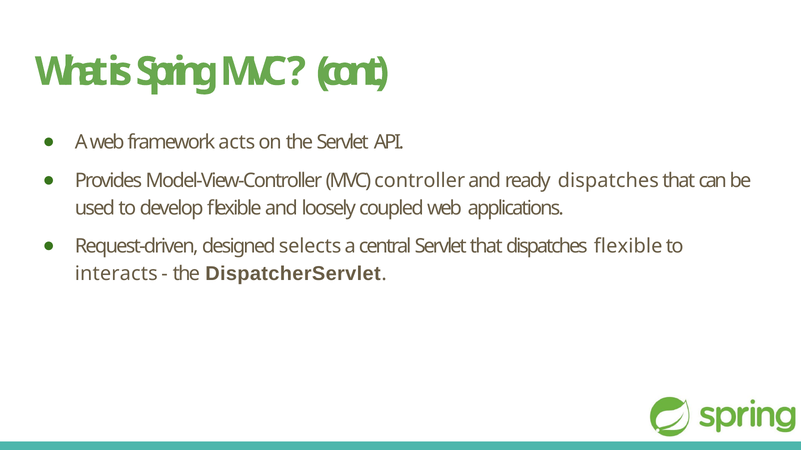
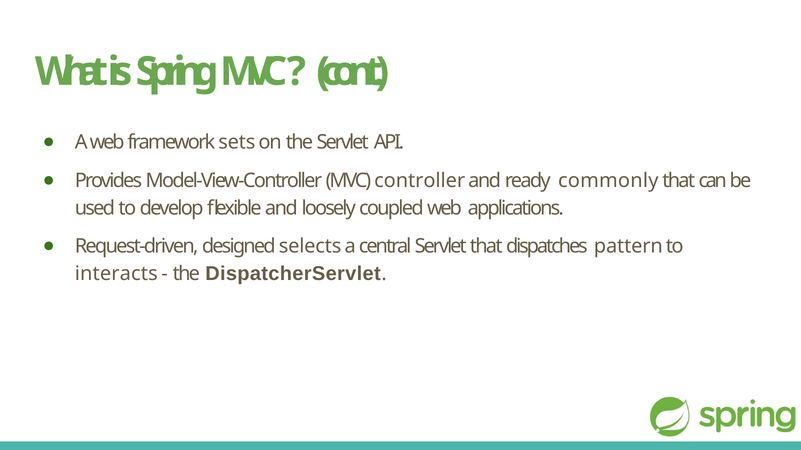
acts: acts -> sets (237, 142)
ready dispatches: dispatches -> commonly (608, 181)
dispatches flexible: flexible -> pattern (628, 247)
